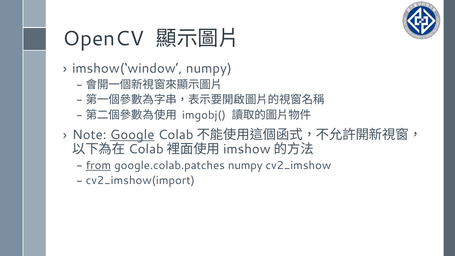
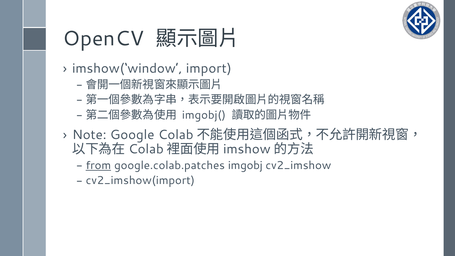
imshow(‘window numpy: numpy -> import (209, 69)
Google underline: present -> none (132, 135)
google.colab.patches numpy: numpy -> imgobj (245, 165)
